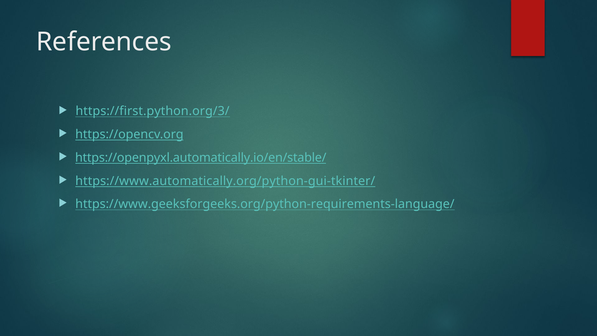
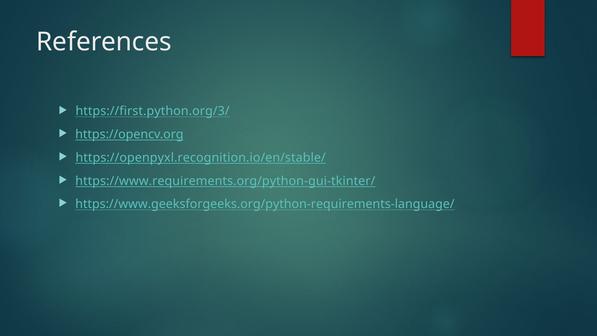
https://openpyxl.automatically.io/en/stable/: https://openpyxl.automatically.io/en/stable/ -> https://openpyxl.recognition.io/en/stable/ (201, 158)
https://www.automatically.org/python-gui-tkinter/: https://www.automatically.org/python-gui-tkinter/ -> https://www.requirements.org/python-gui-tkinter/ (225, 181)
